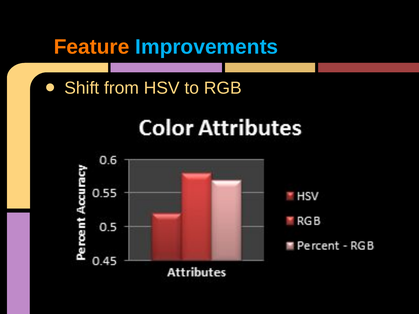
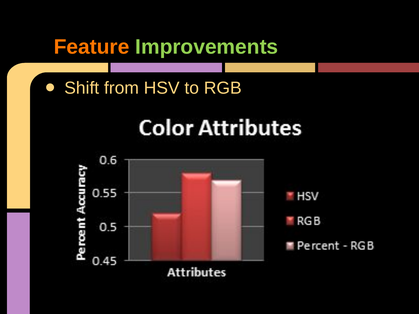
Improvements colour: light blue -> light green (207, 47)
